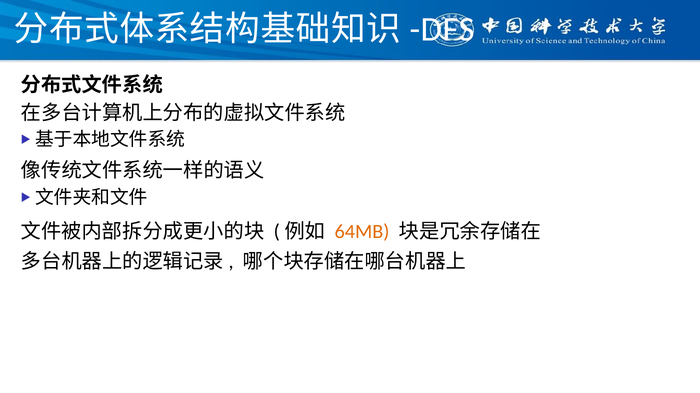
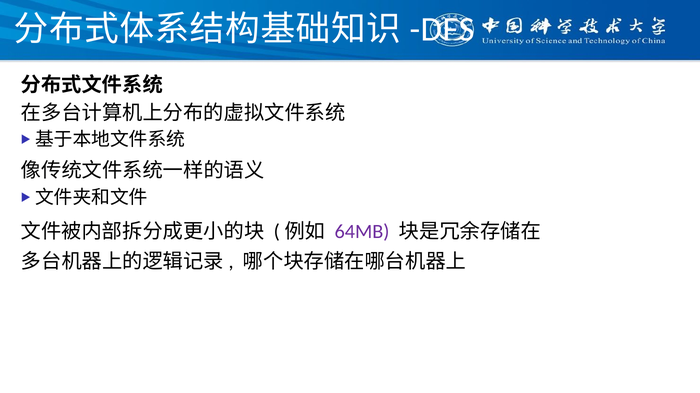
64MB colour: orange -> purple (362, 232)
